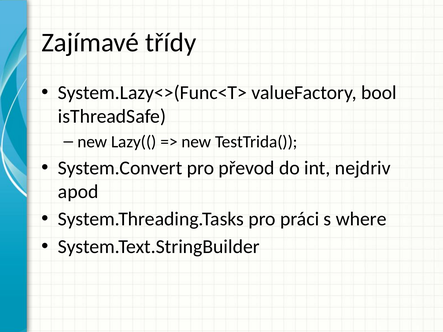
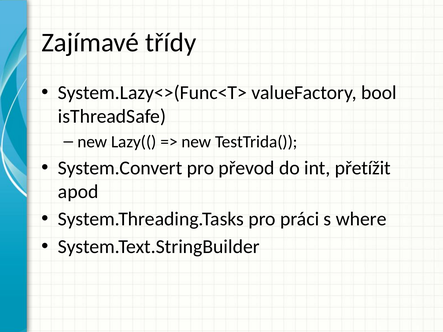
nejdriv: nejdriv -> přetížit (363, 168)
